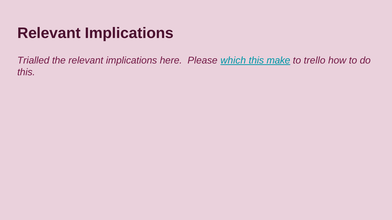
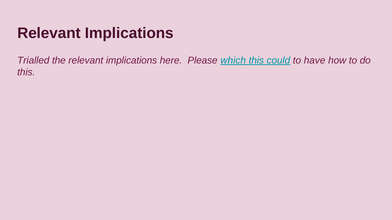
make: make -> could (278, 60)
trello: trello -> have (315, 60)
